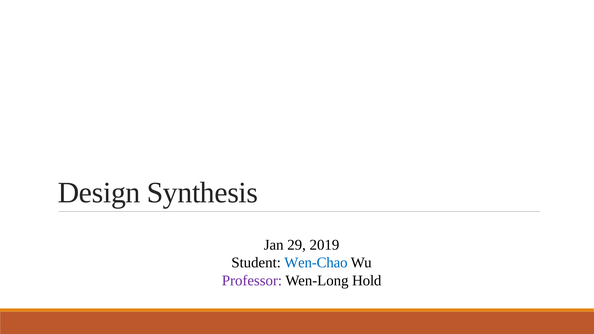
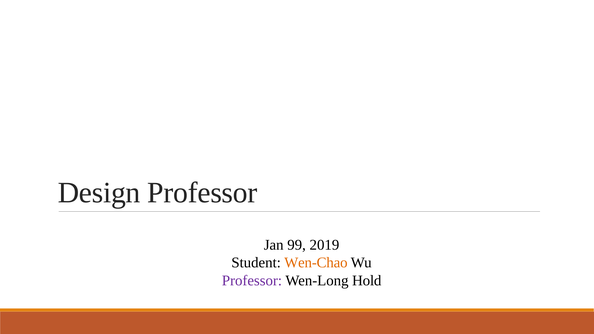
Design Synthesis: Synthesis -> Professor (202, 193)
29: 29 -> 99 (297, 245)
Wen-Chao colour: blue -> orange (316, 263)
